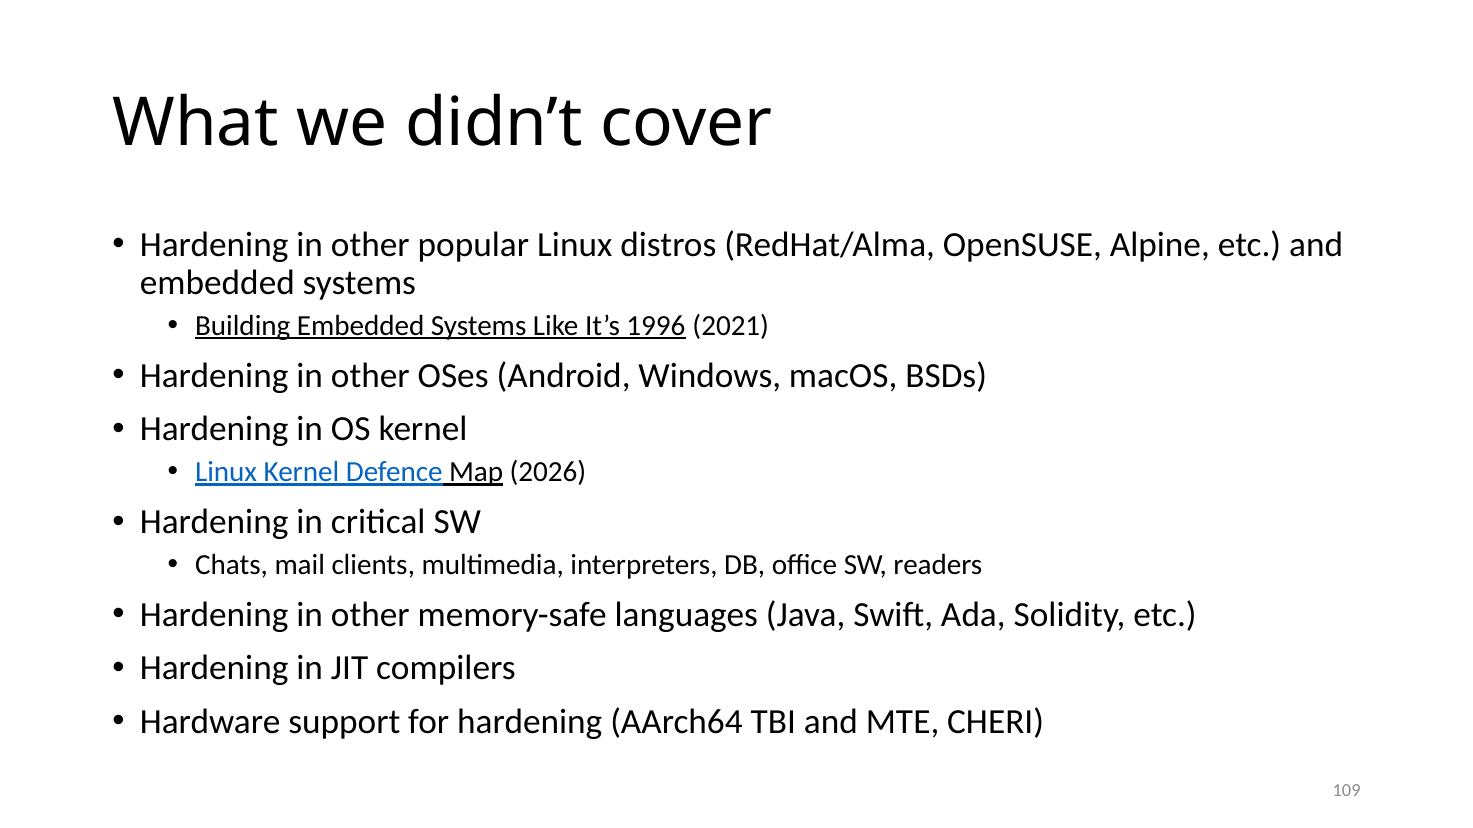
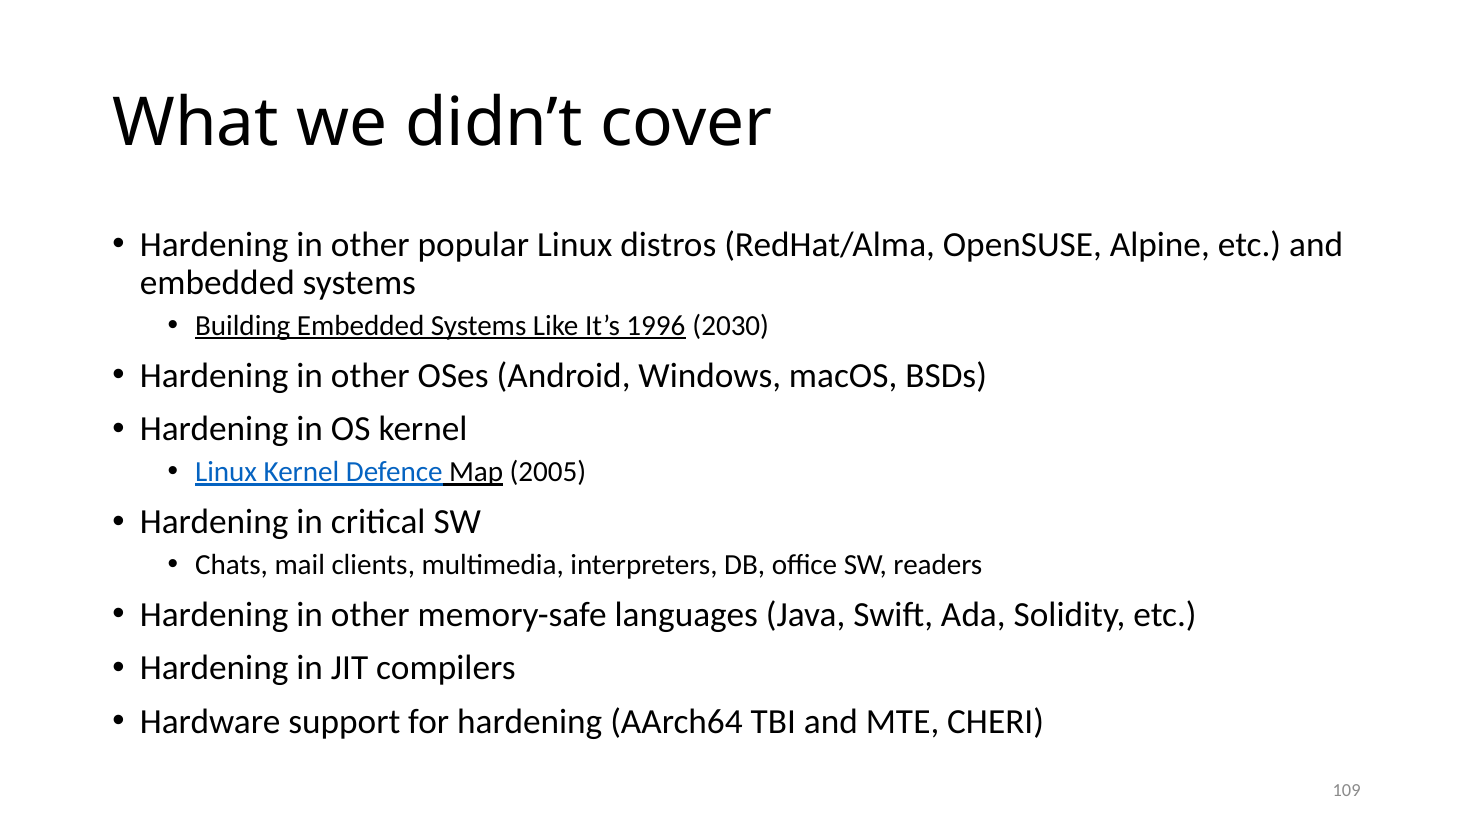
2021: 2021 -> 2030 (731, 326)
2026: 2026 -> 2005 (548, 472)
